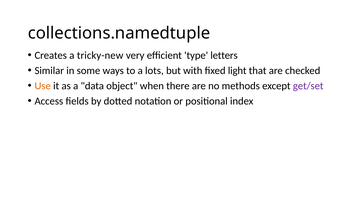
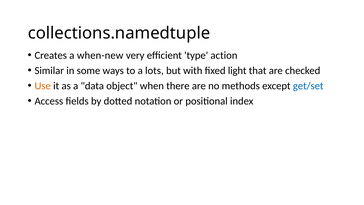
tricky-new: tricky-new -> when-new (100, 55)
letters: letters -> action (224, 55)
get/set colour: purple -> blue (308, 86)
